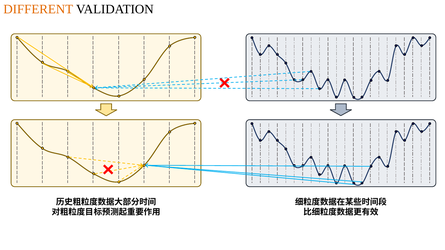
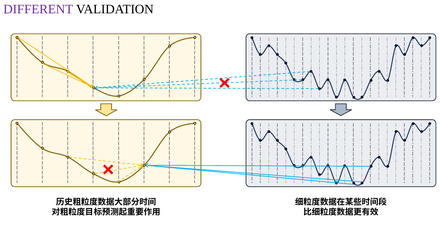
DIFFERENT colour: orange -> purple (38, 9)
